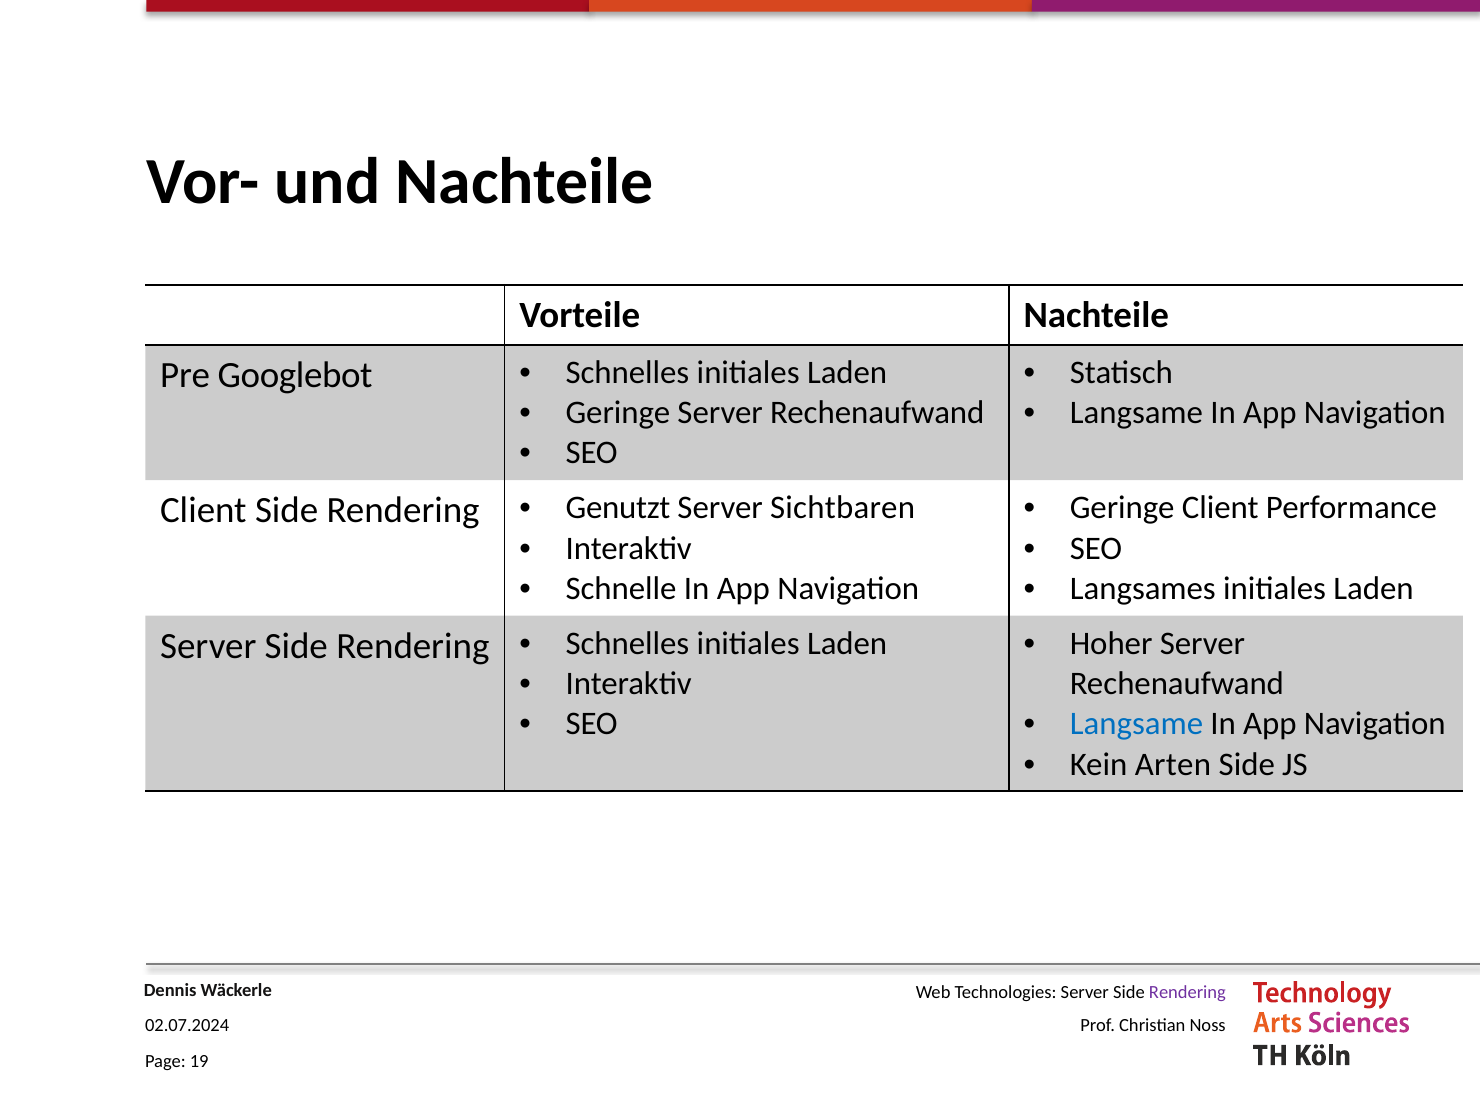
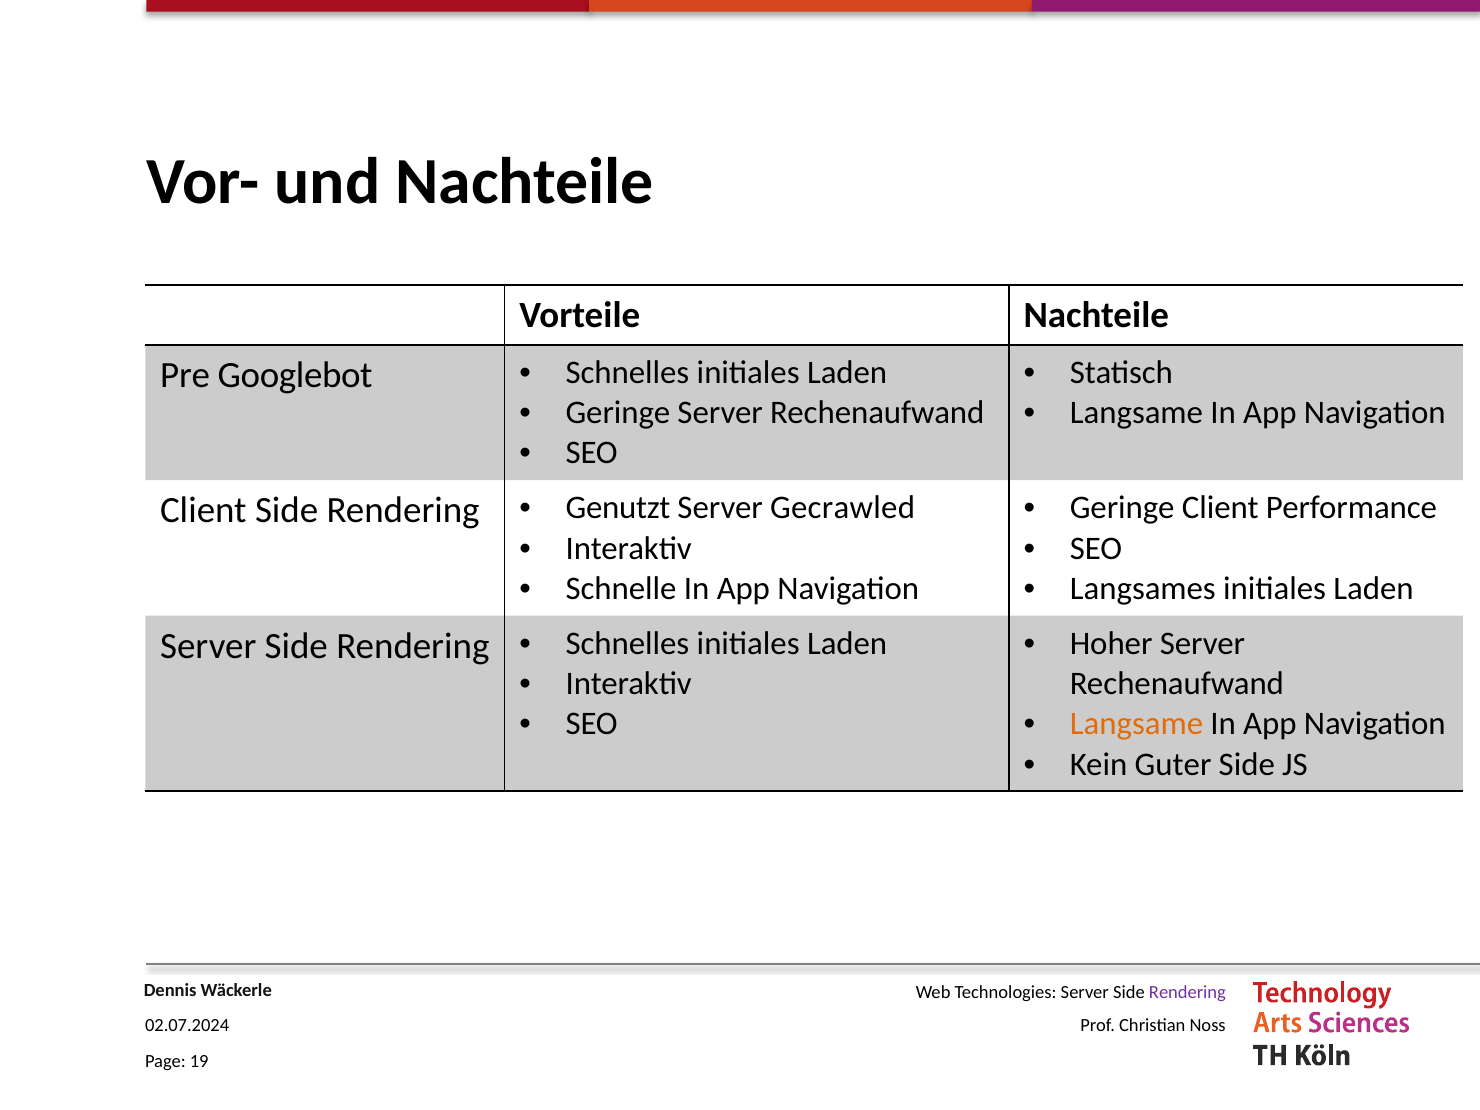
Sichtbaren: Sichtbaren -> Gecrawled (843, 508)
Langsame colour: blue -> orange (1137, 724)
Arten: Arten -> Guter (1173, 764)
